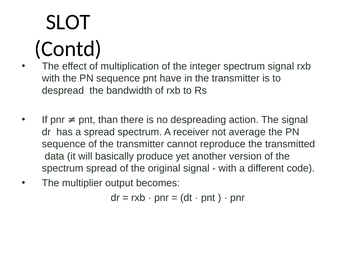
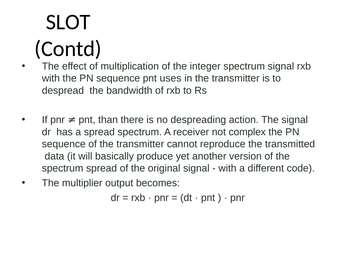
have: have -> uses (171, 78)
average: average -> complex (247, 132)
